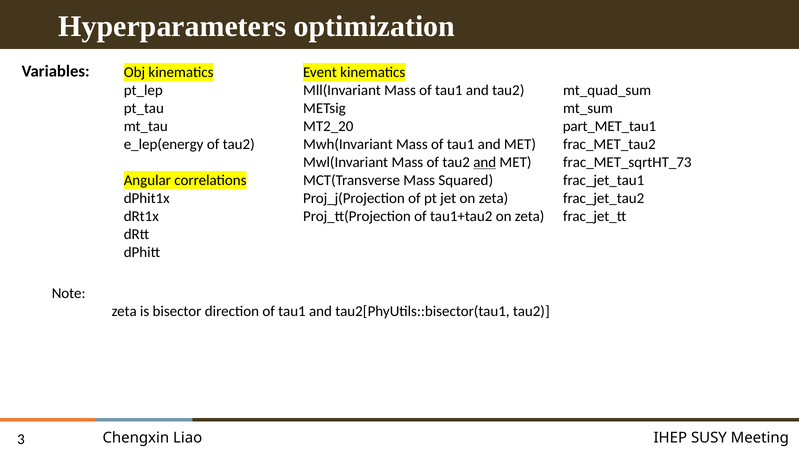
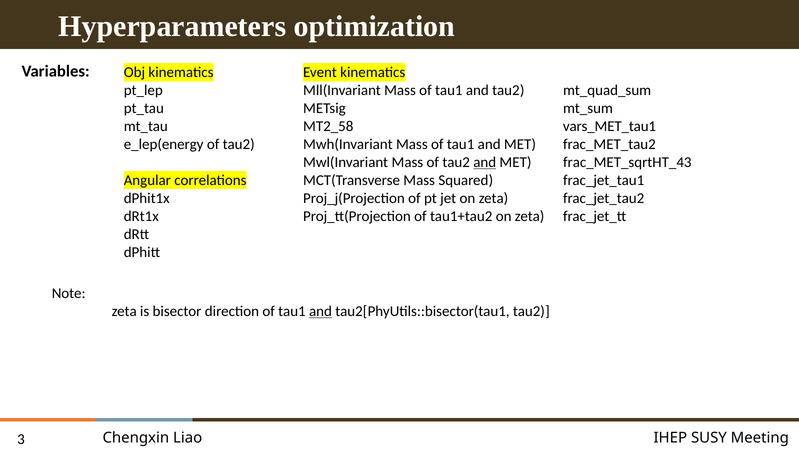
MT2_20: MT2_20 -> MT2_58 (328, 127)
part_MET_tau1: part_MET_tau1 -> vars_MET_tau1 (609, 127)
frac_MET_sqrtHT_73: frac_MET_sqrtHT_73 -> frac_MET_sqrtHT_43 (627, 162)
and underline: none -> present (320, 312)
